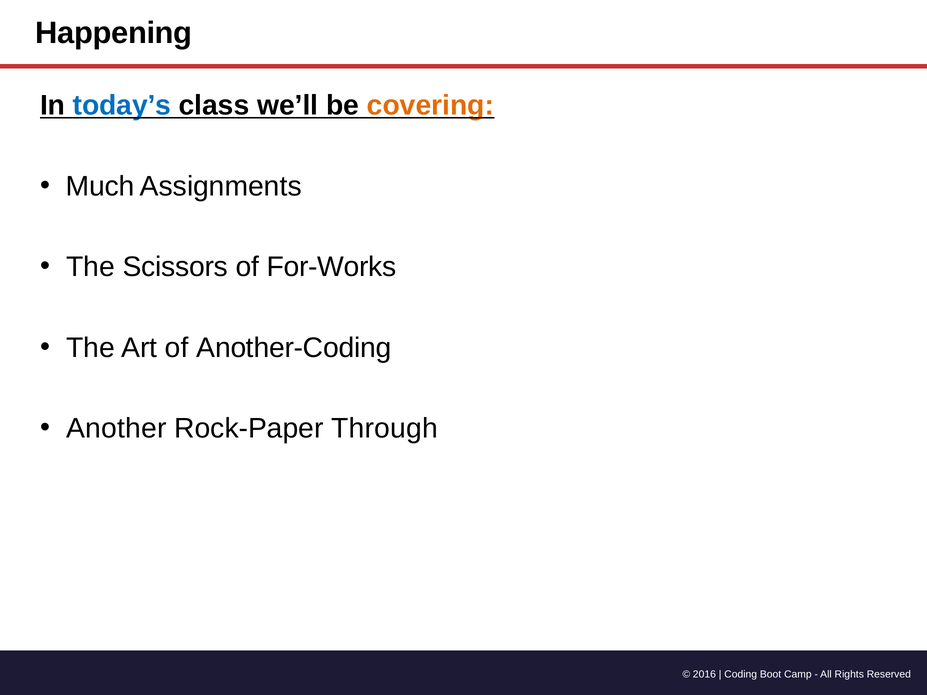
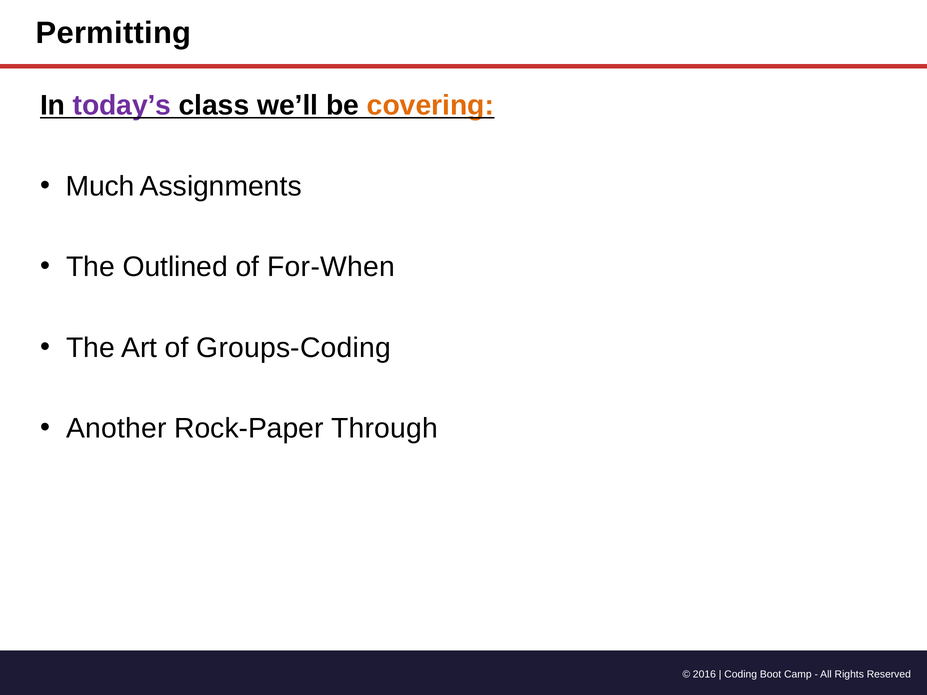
Happening: Happening -> Permitting (113, 33)
today’s colour: blue -> purple (122, 106)
Scissors: Scissors -> Outlined (175, 267)
For-Works: For-Works -> For-When (331, 267)
Another-Coding: Another-Coding -> Groups-Coding (294, 348)
